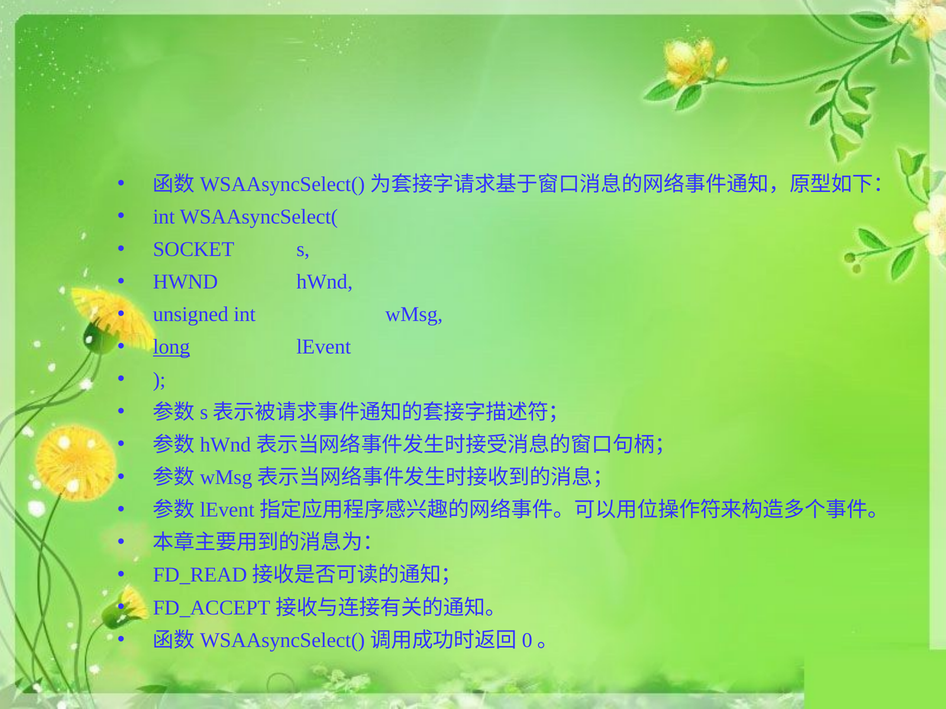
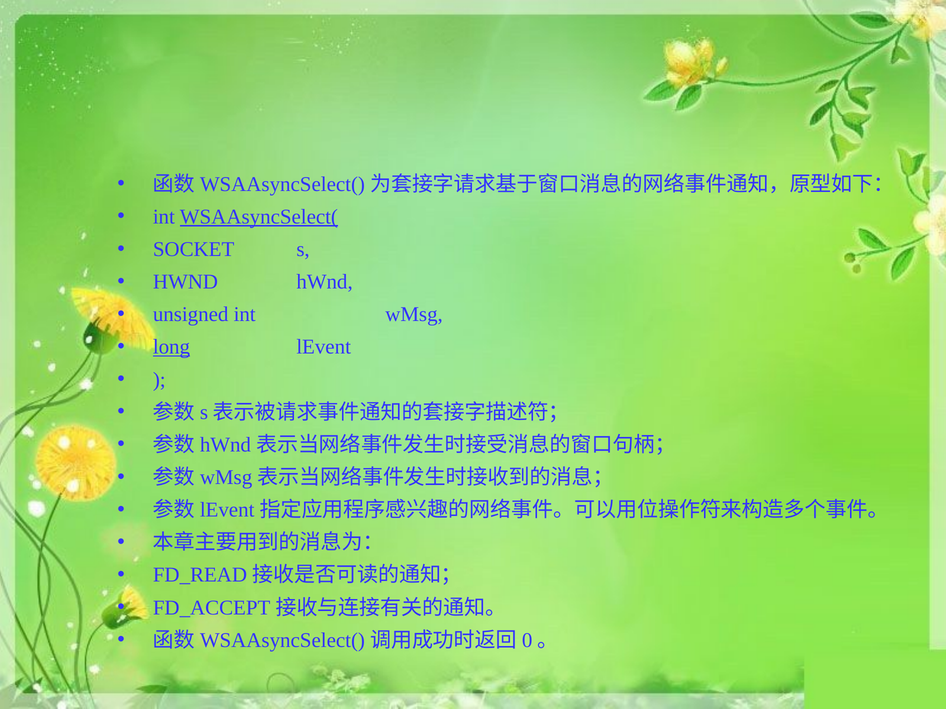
WSAAsyncSelect( underline: none -> present (259, 217)
